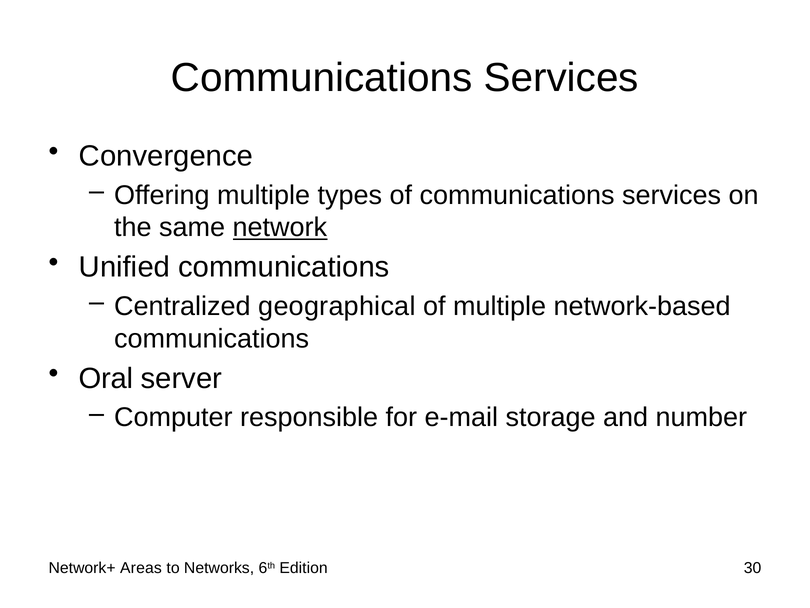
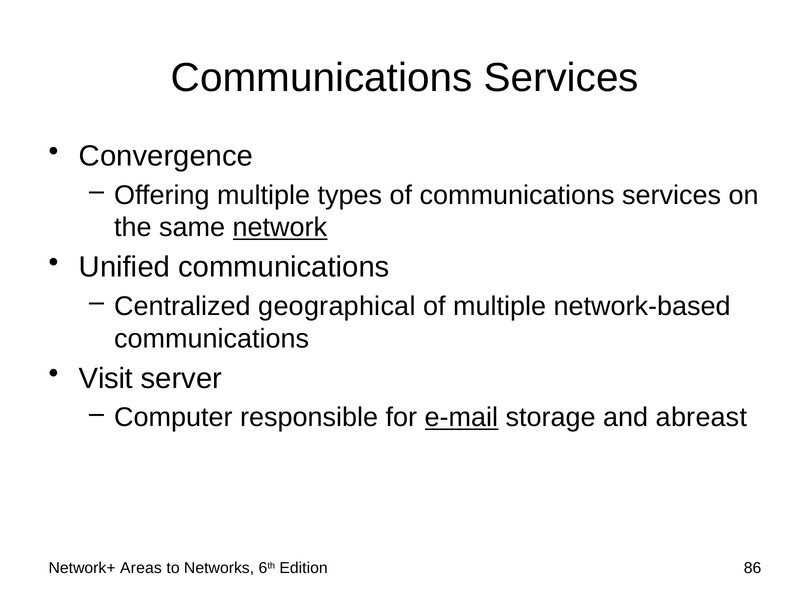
Oral: Oral -> Visit (106, 378)
e-mail underline: none -> present (462, 417)
number: number -> abreast (702, 417)
30: 30 -> 86 (753, 568)
